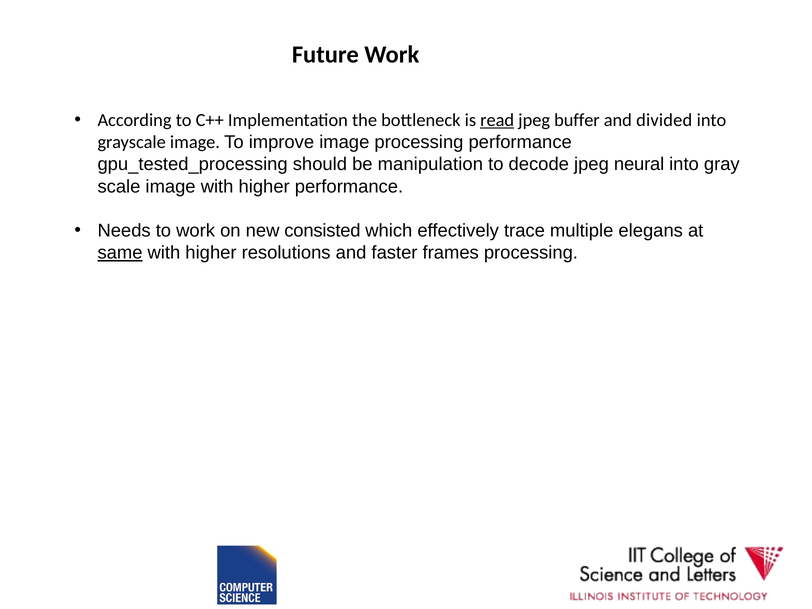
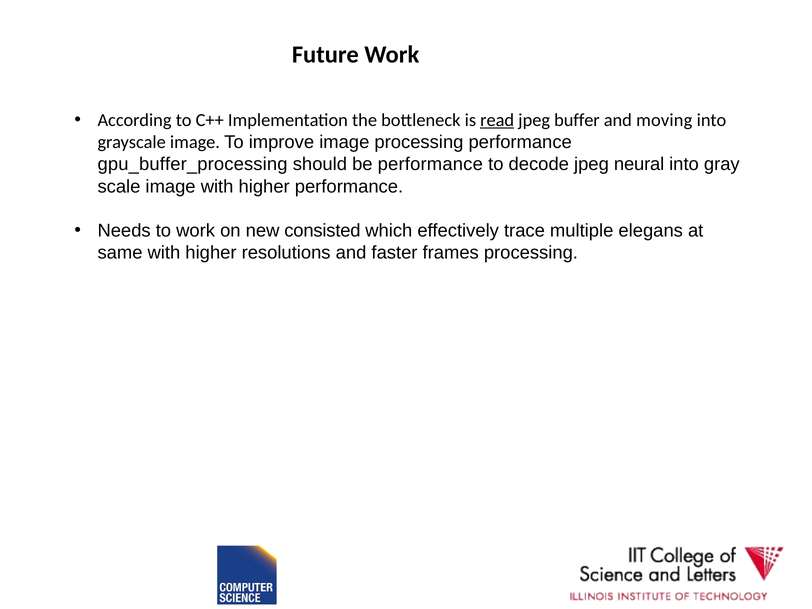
divided: divided -> moving (664, 120)
gpu_tested_processing: gpu_tested_processing -> gpu_buffer_processing (193, 164)
be manipulation: manipulation -> performance (430, 164)
same underline: present -> none (120, 253)
